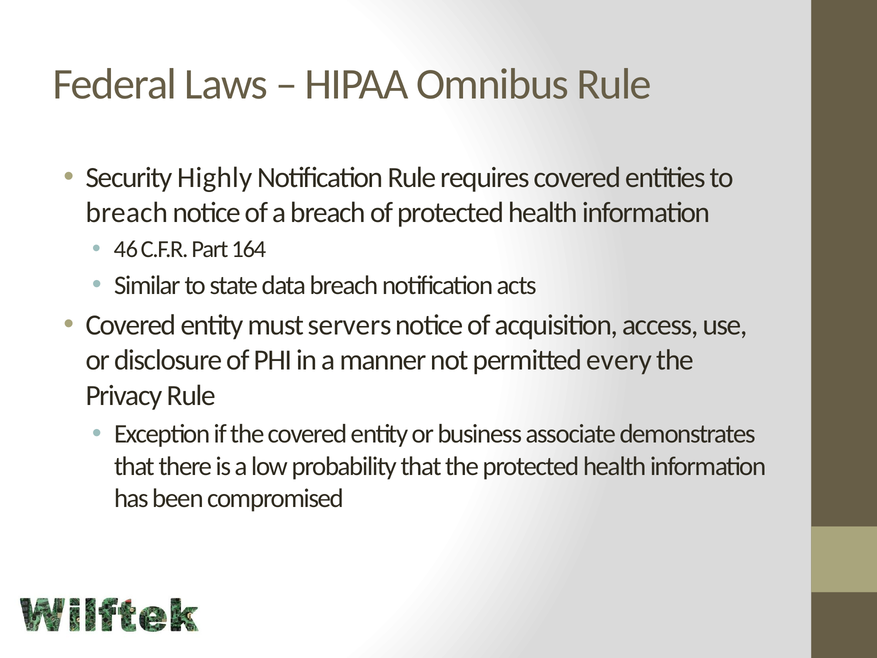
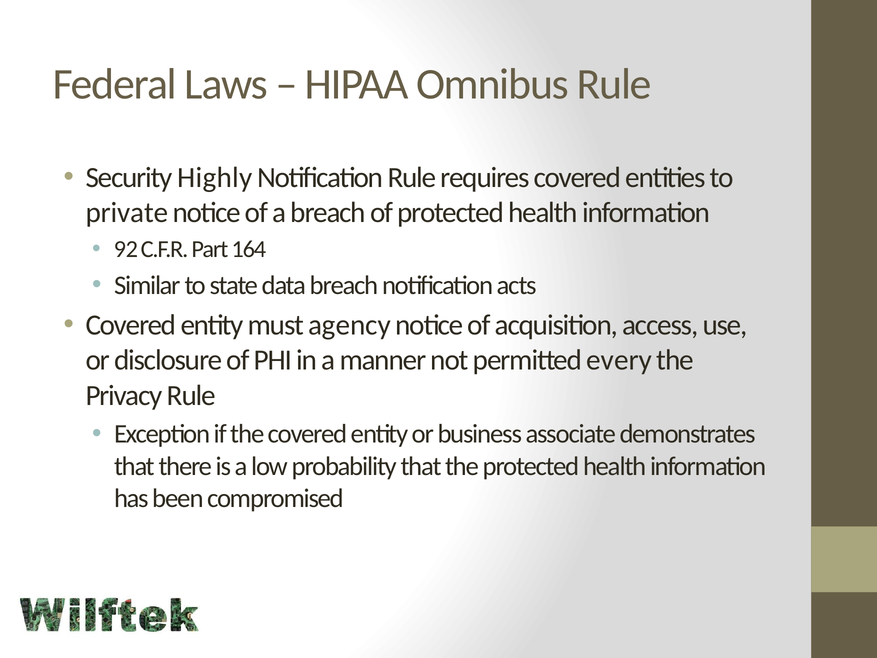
breach: breach -> private (127, 213)
46: 46 -> 92 (126, 249)
servers: servers -> agency (349, 325)
